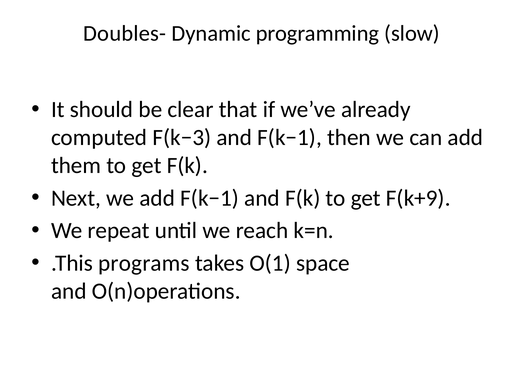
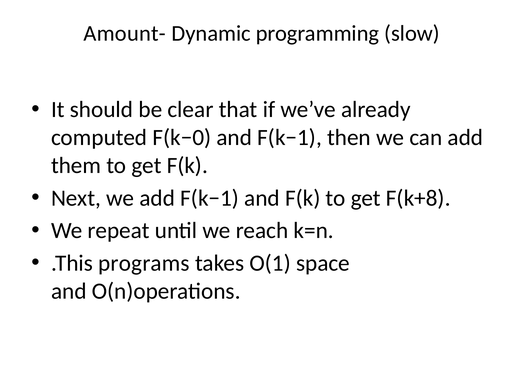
Doubles-: Doubles- -> Amount- (125, 33)
F(k−3: F(k−3 -> F(k−0 (182, 138)
F(k+9: F(k+9 -> F(k+8 (418, 198)
